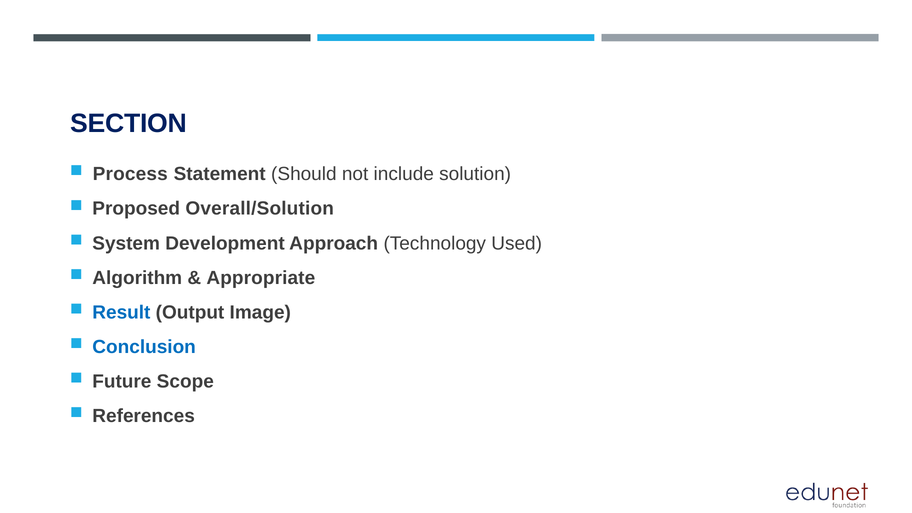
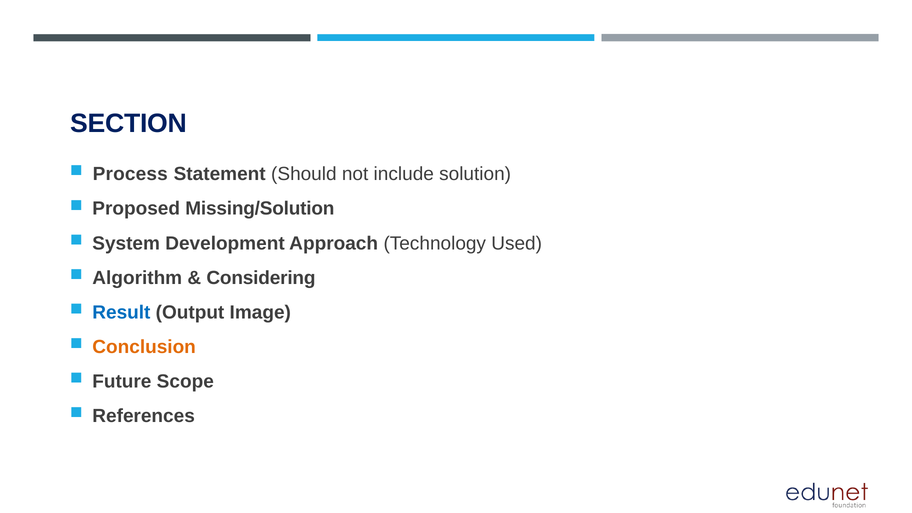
Overall/Solution: Overall/Solution -> Missing/Solution (260, 209)
Appropriate: Appropriate -> Considering (261, 278)
Conclusion colour: blue -> orange (144, 347)
